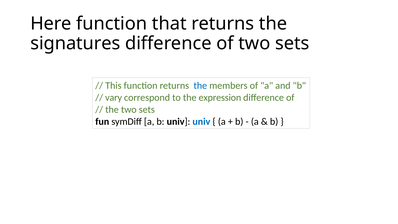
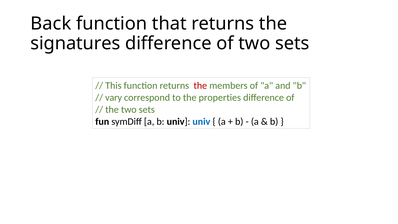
Here: Here -> Back (51, 24)
the colour: blue -> red (200, 86)
expression: expression -> properties (220, 98)
